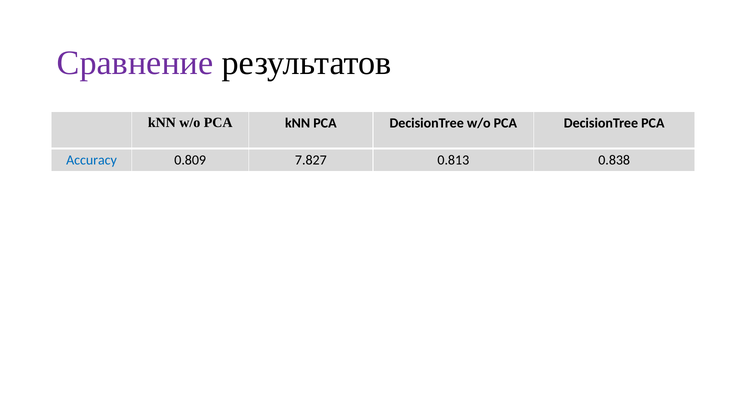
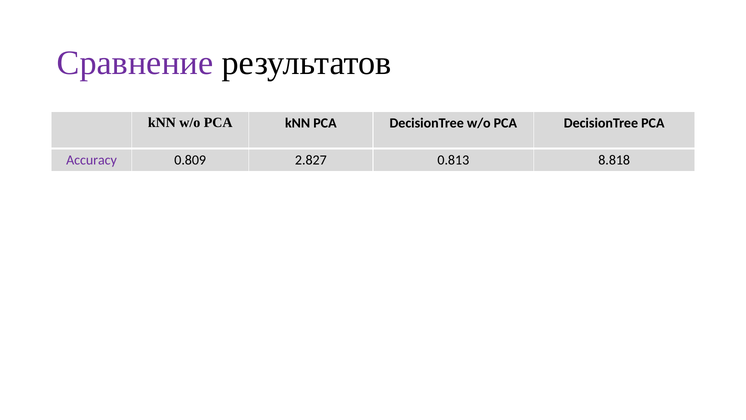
Accuracy colour: blue -> purple (91, 160)
7.827: 7.827 -> 2.827 (311, 160)
0.838: 0.838 -> 8.818 (614, 160)
